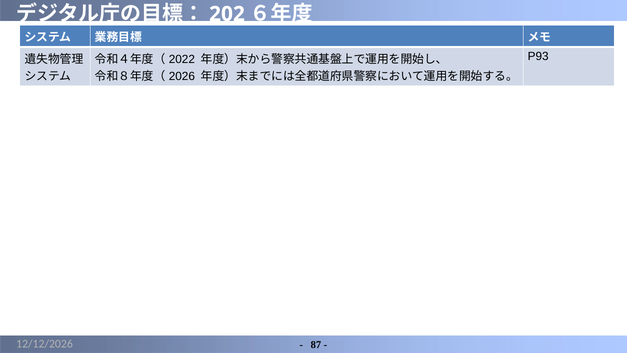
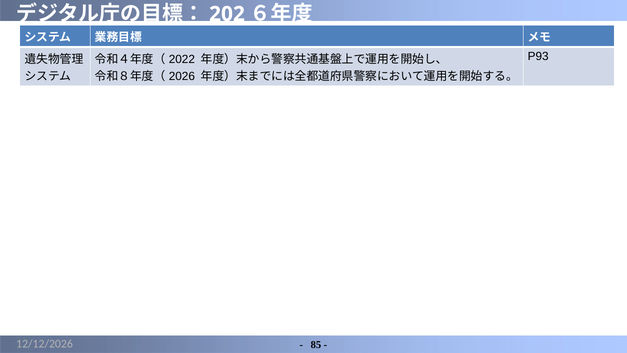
87: 87 -> 85 (316, 345)
